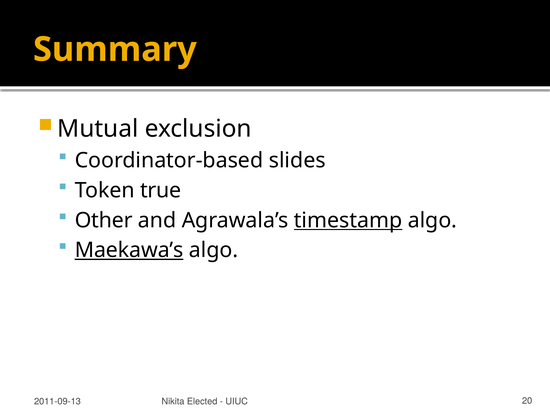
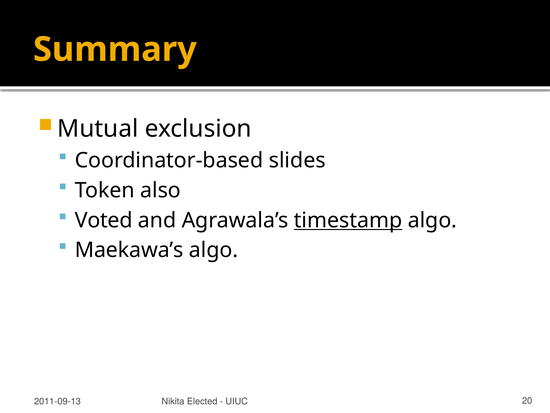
true: true -> also (161, 190)
Other: Other -> Voted (104, 220)
Maekawa’s underline: present -> none (129, 250)
